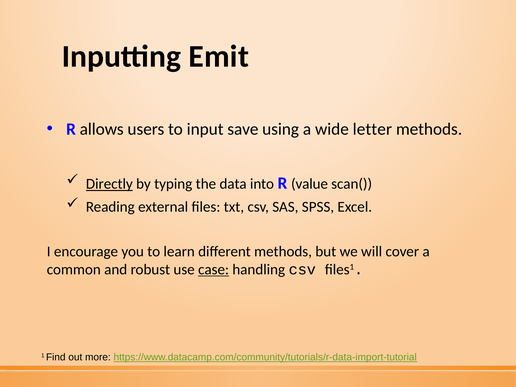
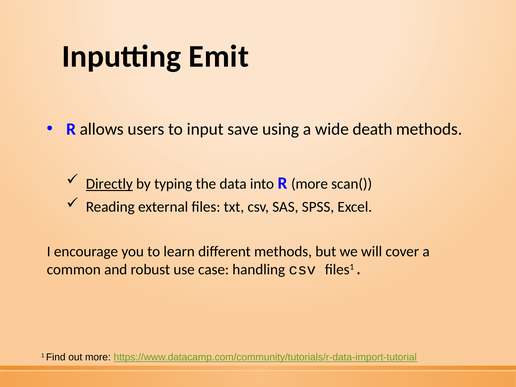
letter: letter -> death (373, 129)
R value: value -> more (310, 184)
case underline: present -> none (214, 270)
